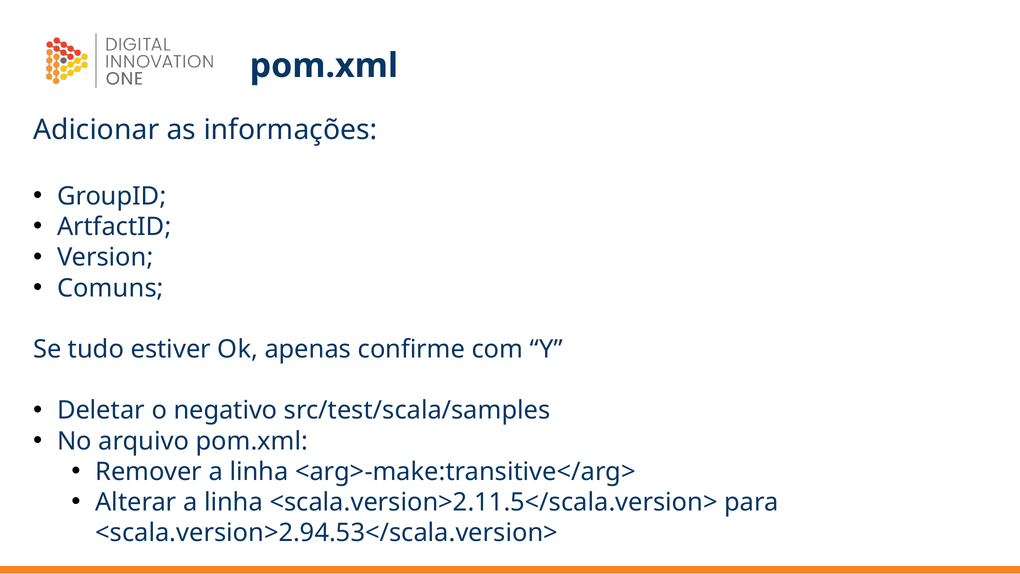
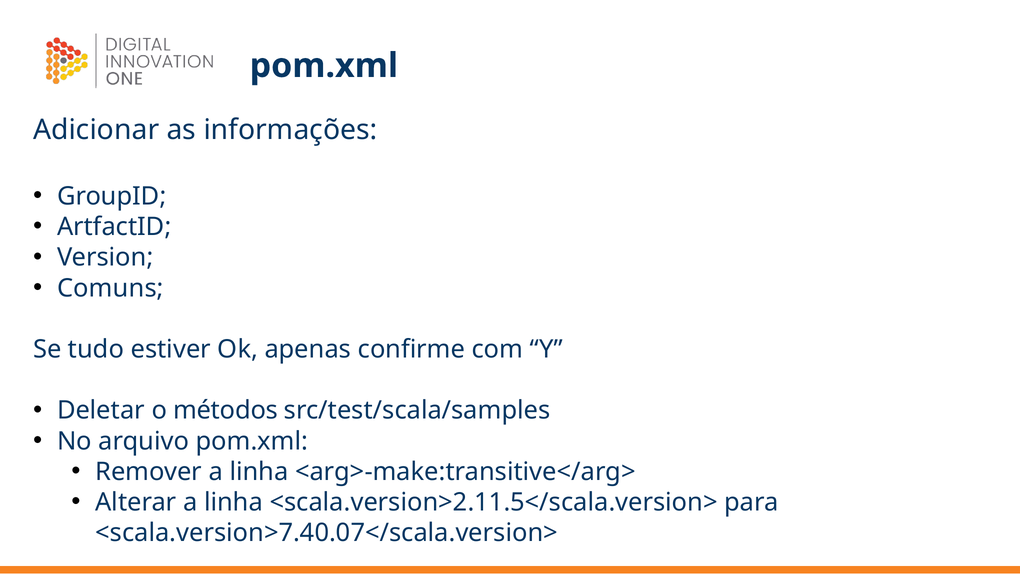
negativo: negativo -> métodos (226, 410)
<scala.version>2.94.53</scala.version>: <scala.version>2.94.53</scala.version> -> <scala.version>7.40.07</scala.version> (327, 533)
